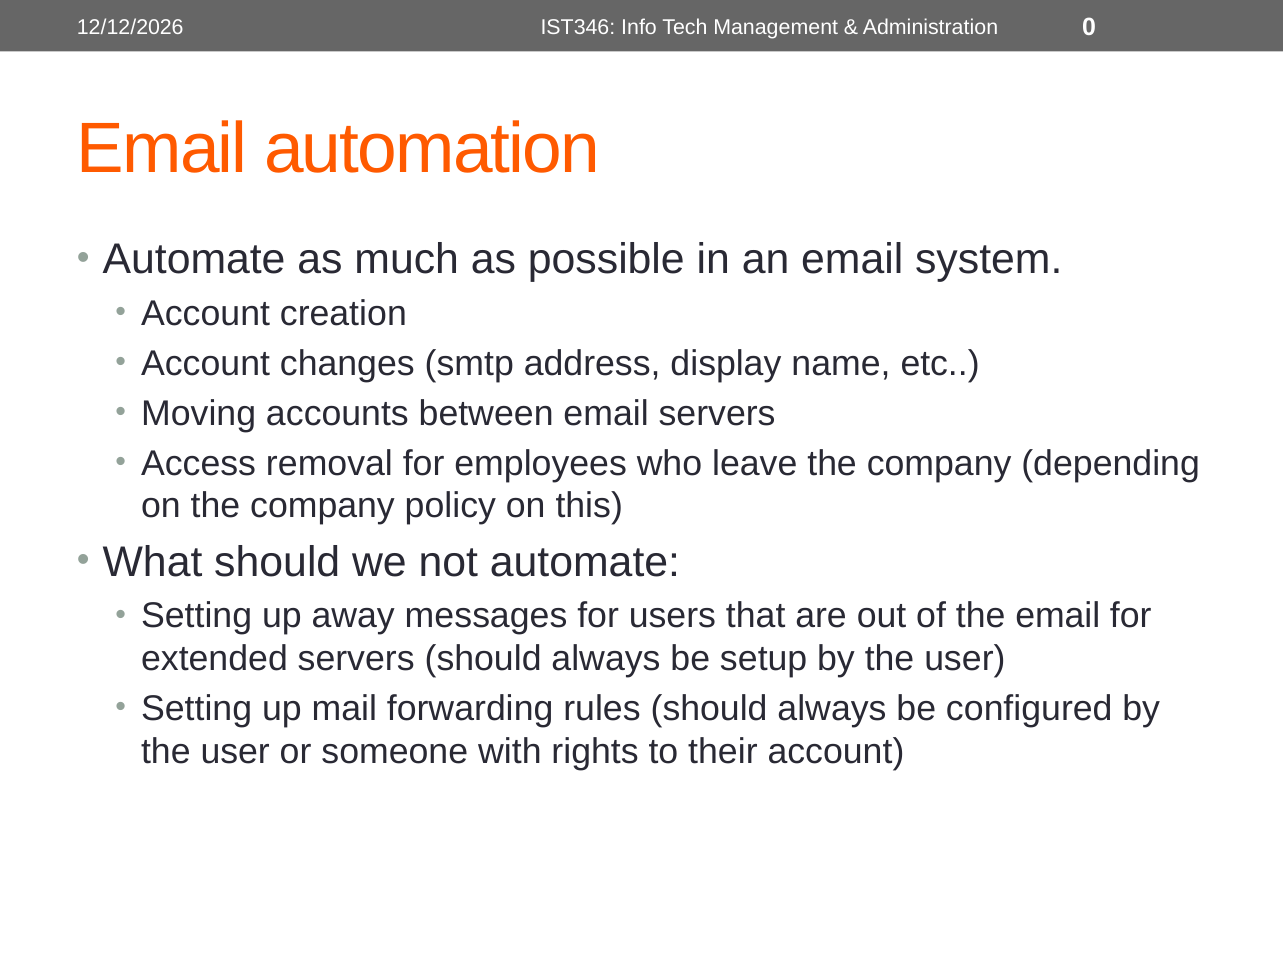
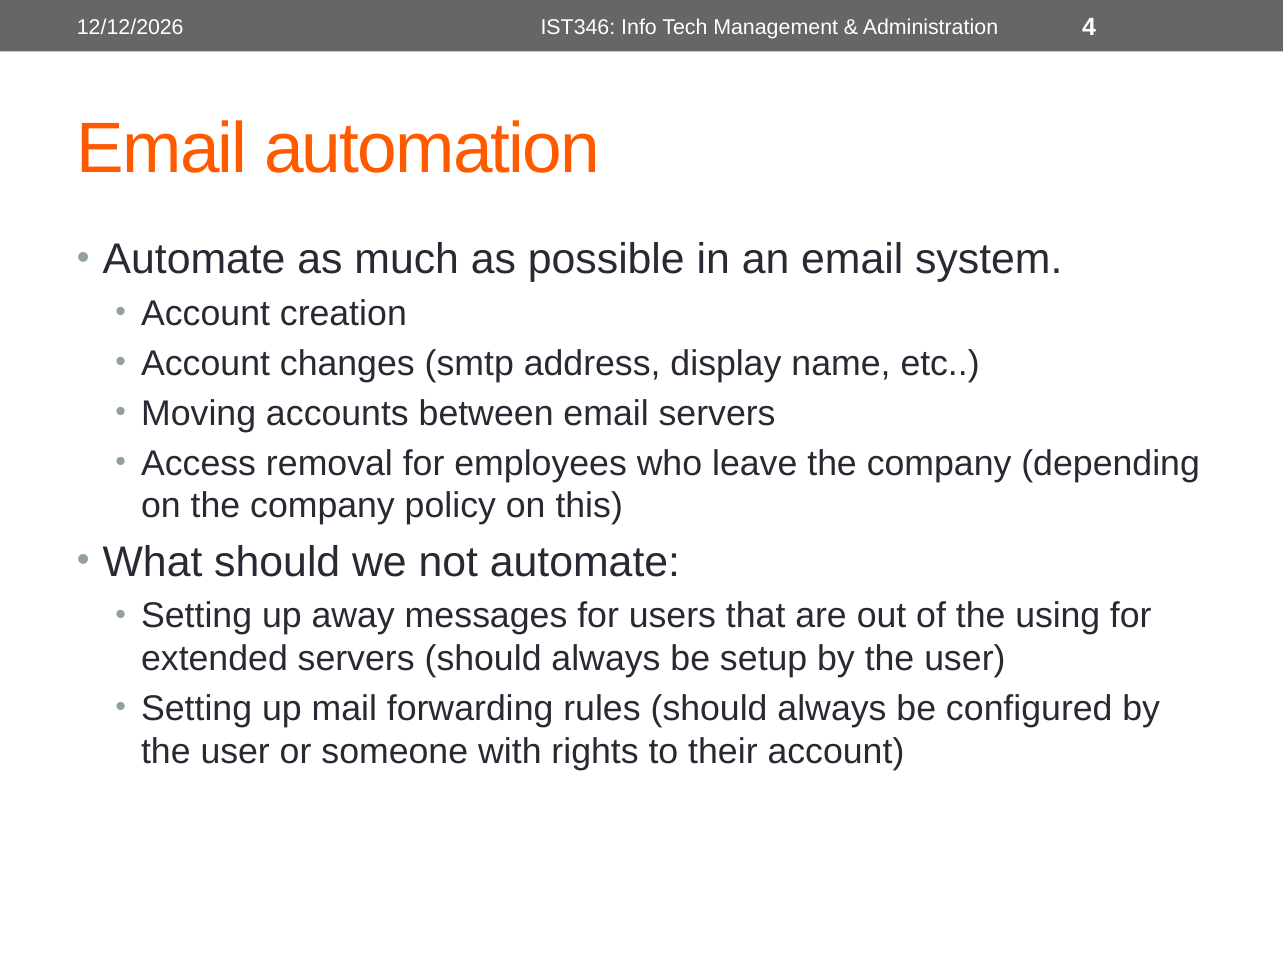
0: 0 -> 4 (1089, 27)
the email: email -> using (1058, 616)
